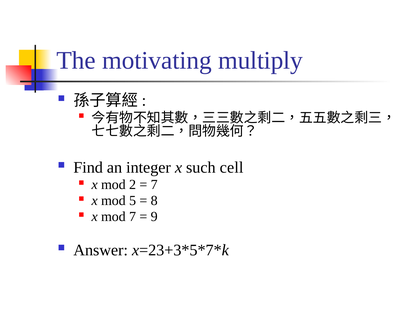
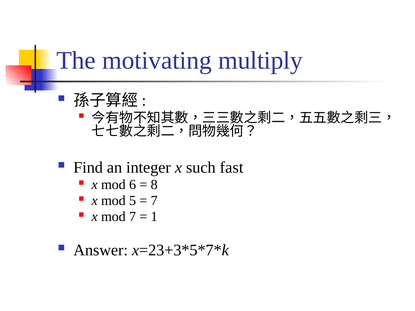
cell: cell -> fast (232, 168)
2: 2 -> 6 (133, 185)
7: 7 -> 8 (154, 185)
8: 8 -> 7 (154, 201)
9: 9 -> 1 (154, 217)
